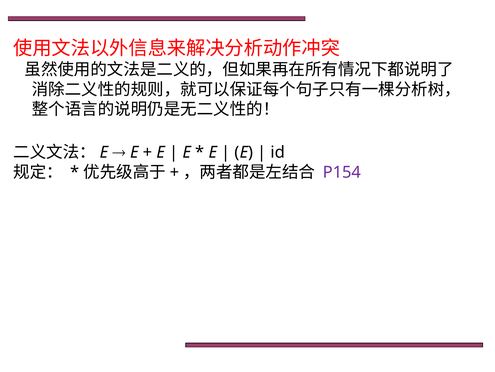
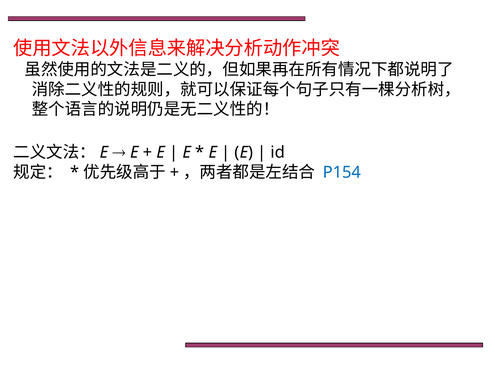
P154 colour: purple -> blue (342, 172)
